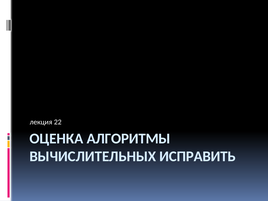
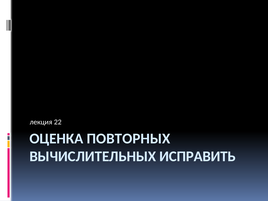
АЛГОРИТМЫ: АЛГОРИТМЫ -> ПОВТОРНЫХ (128, 139)
